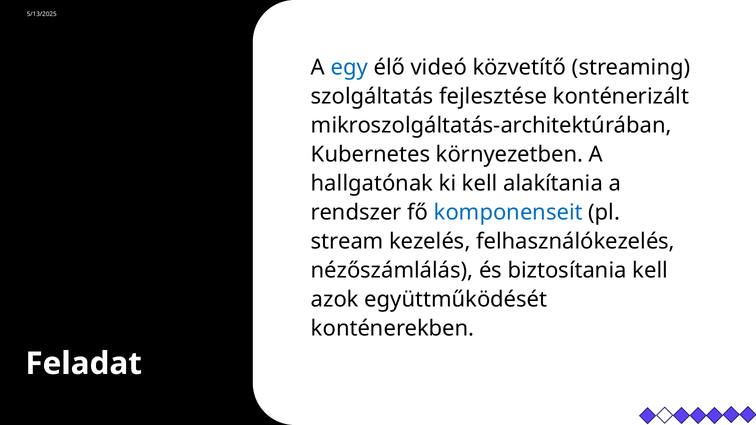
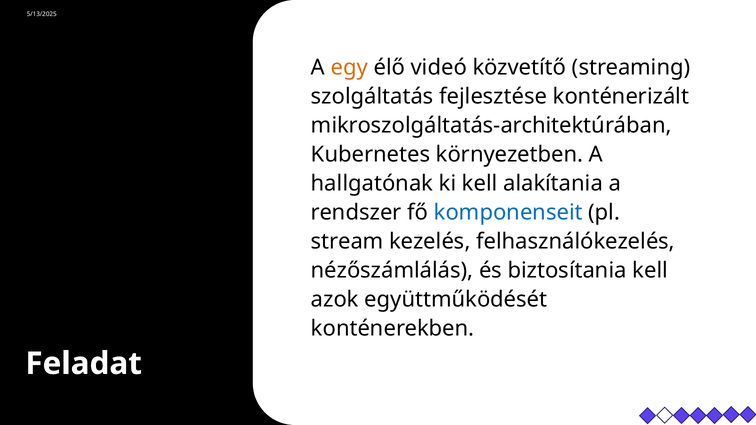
egy colour: blue -> orange (349, 67)
